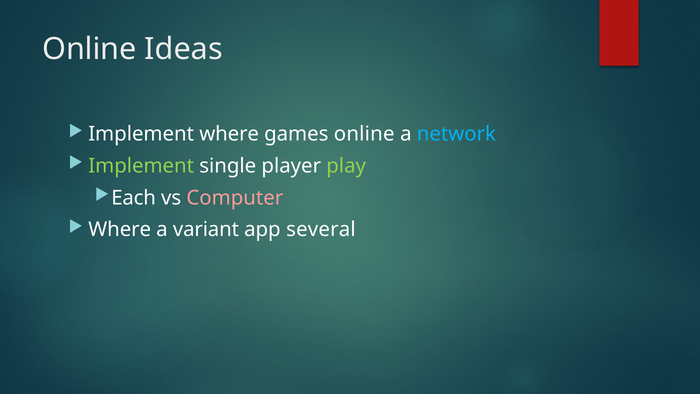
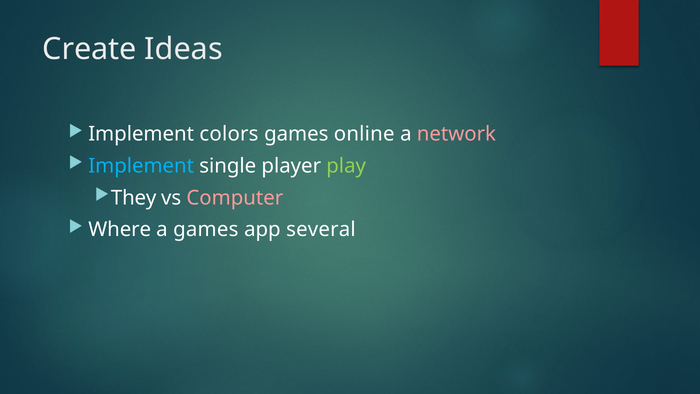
Online: Online -> Create (89, 49)
Implement where: where -> colors (229, 134)
network colour: light blue -> pink (456, 134)
Implement colour: light green -> light blue (141, 166)
Each: Each -> They (134, 198)
a variant: variant -> games (206, 229)
